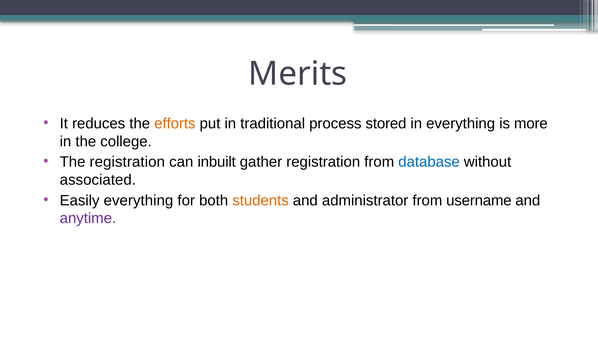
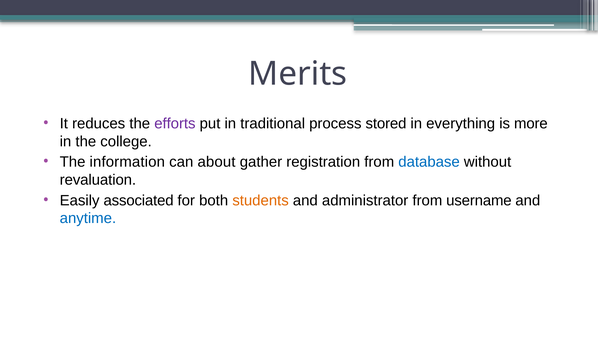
efforts colour: orange -> purple (175, 123)
The registration: registration -> information (127, 162)
inbuilt: inbuilt -> about (217, 162)
associated: associated -> revaluation (98, 180)
Easily everything: everything -> associated (139, 200)
anytime colour: purple -> blue (88, 218)
